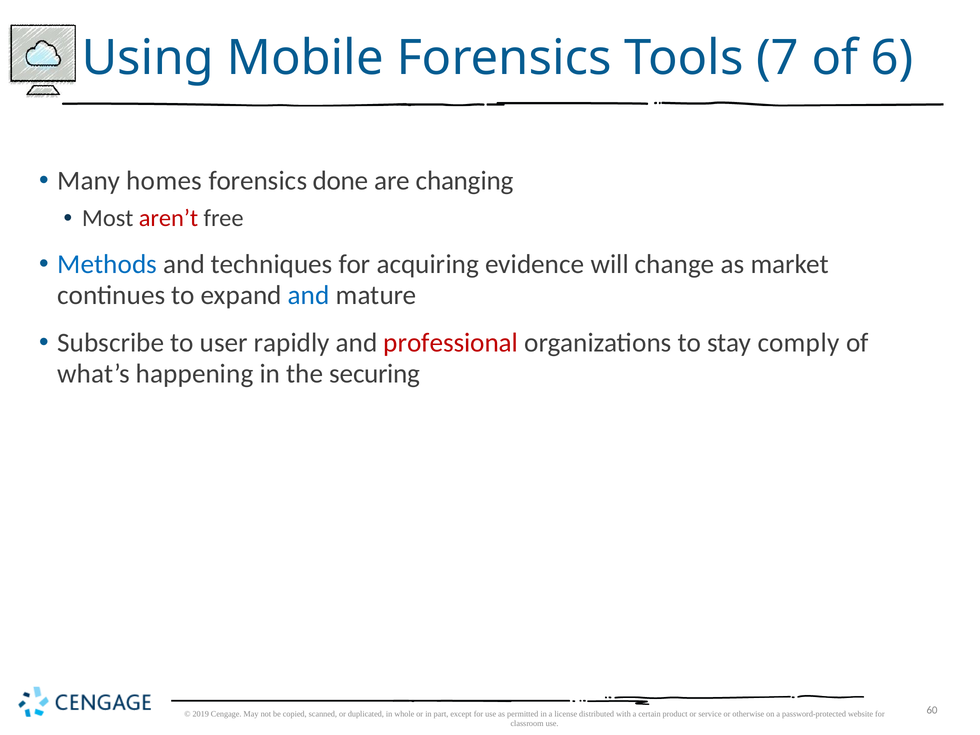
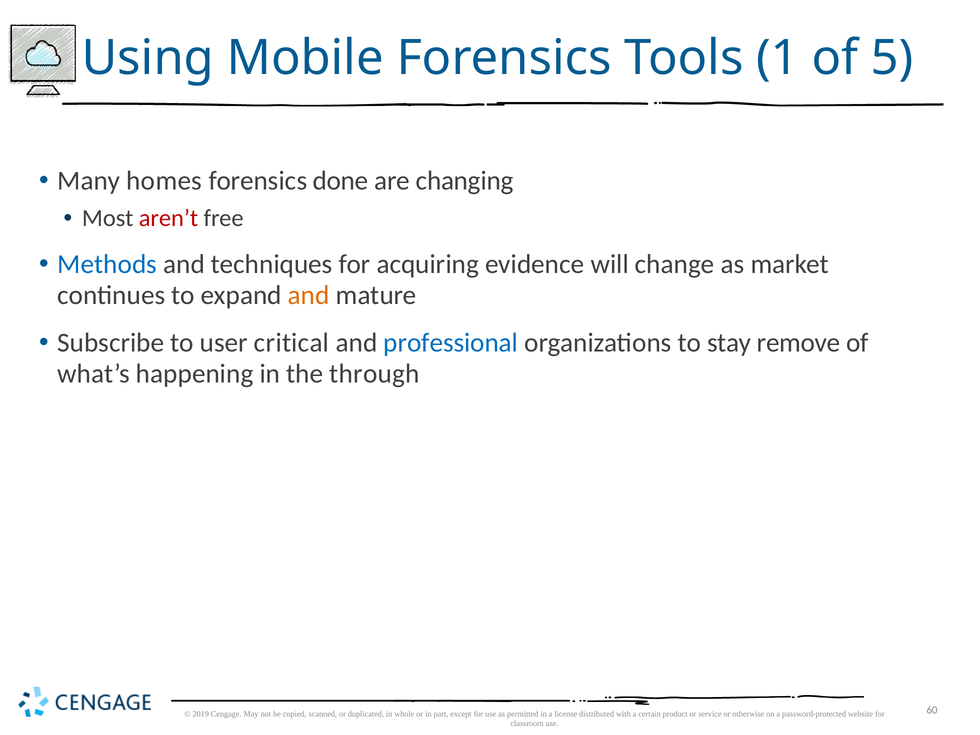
7: 7 -> 1 (778, 58)
6: 6 -> 5 (892, 58)
and colour: blue -> orange (309, 295)
rapidly: rapidly -> critical (292, 343)
professional colour: red -> blue (451, 343)
comply: comply -> remove (799, 343)
securing: securing -> through (375, 374)
